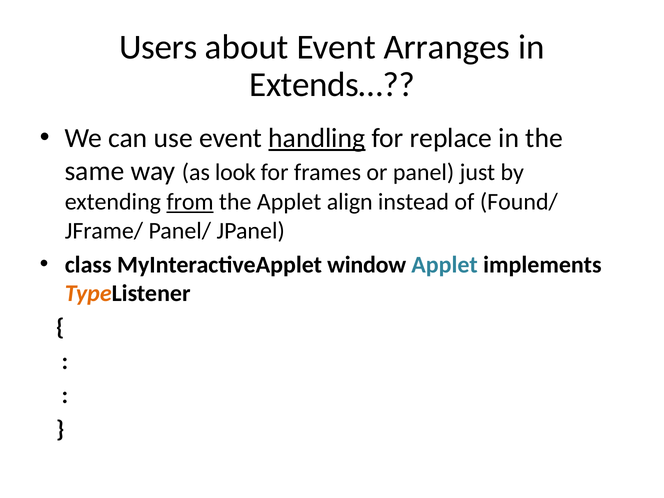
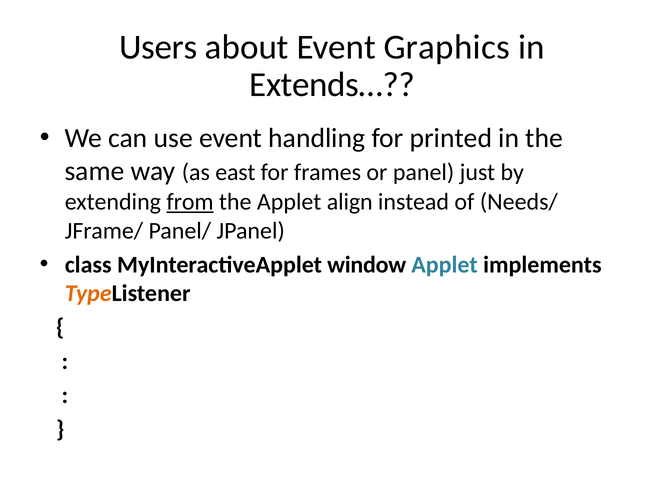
Arranges: Arranges -> Graphics (447, 47)
handling underline: present -> none (317, 138)
replace: replace -> printed (451, 138)
look: look -> east (235, 172)
Found/: Found/ -> Needs/ (519, 202)
